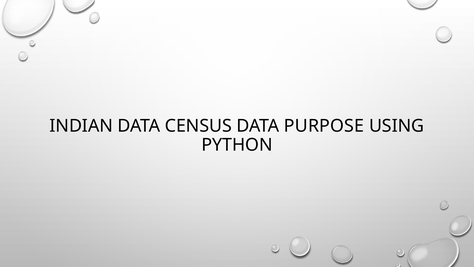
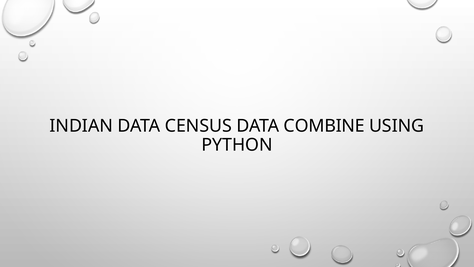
PURPOSE: PURPOSE -> COMBINE (324, 126)
